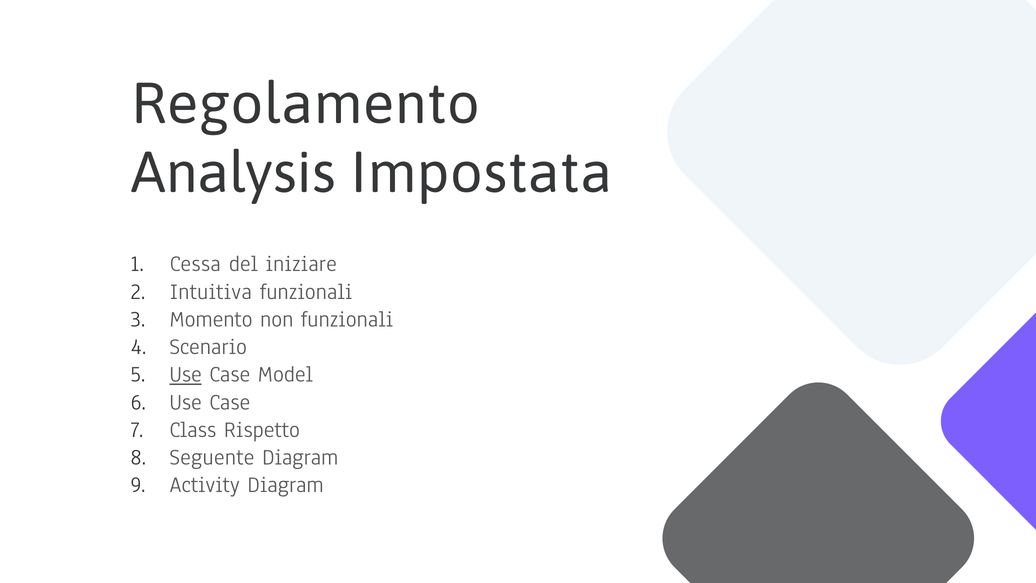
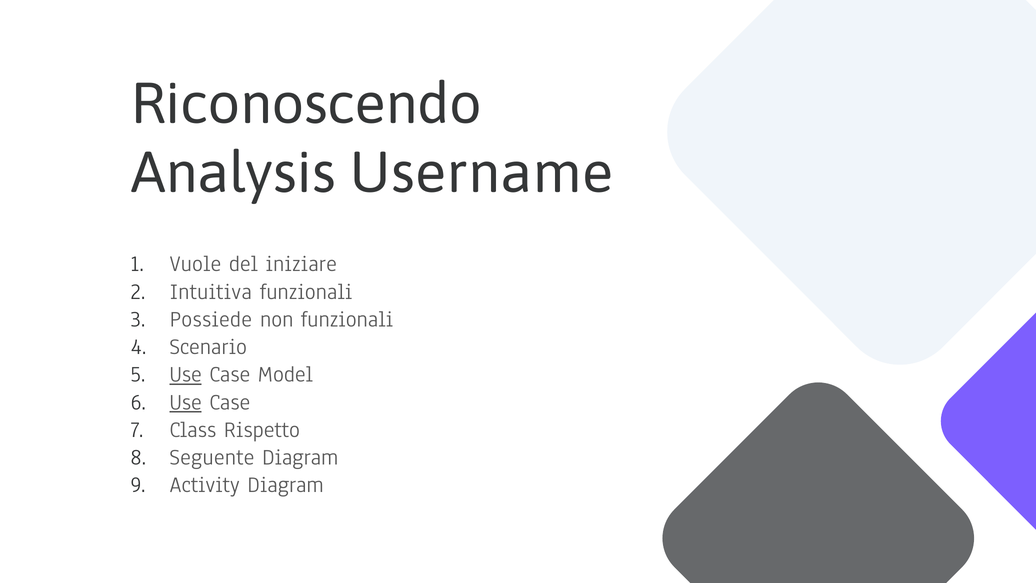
Regolamento: Regolamento -> Riconoscendo (306, 104)
Impostata: Impostata -> Username (481, 173)
Cessa: Cessa -> Vuole (195, 264)
Momento: Momento -> Possiede (211, 319)
Use underline: none -> present (186, 402)
